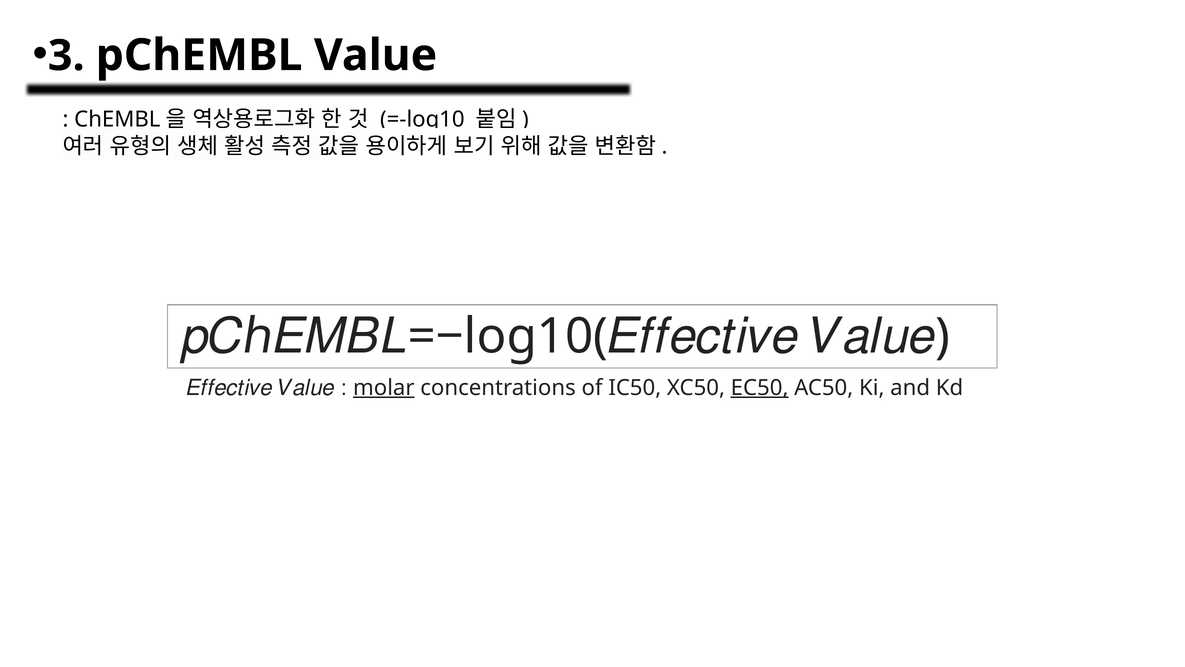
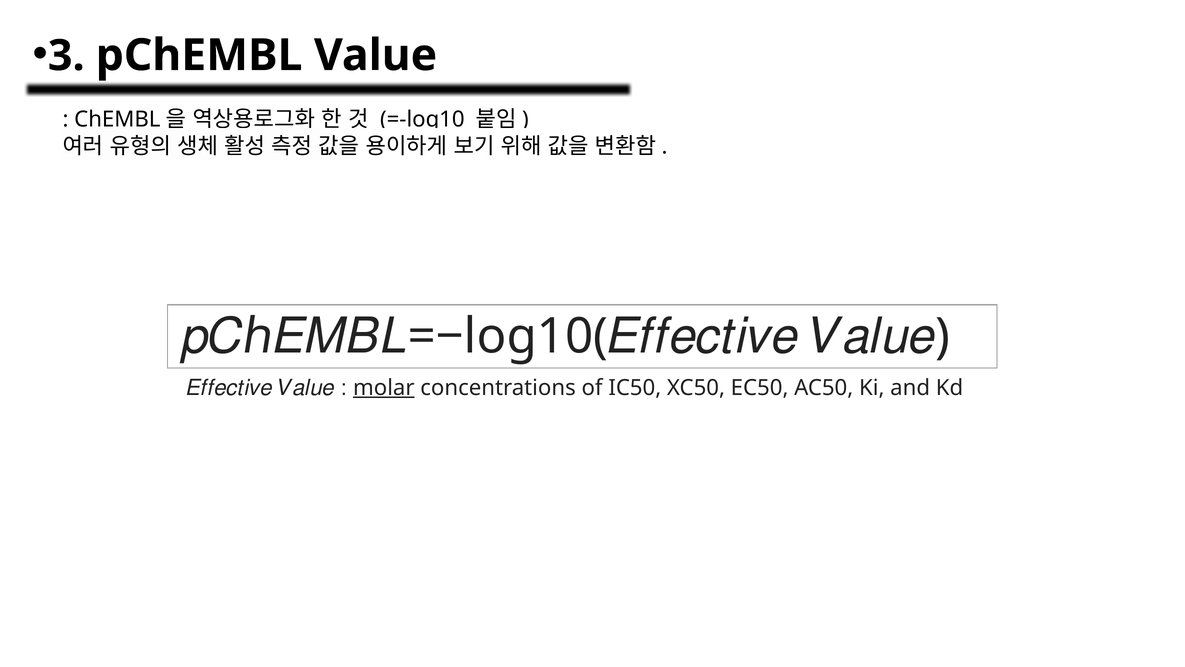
EC50 underline: present -> none (760, 387)
